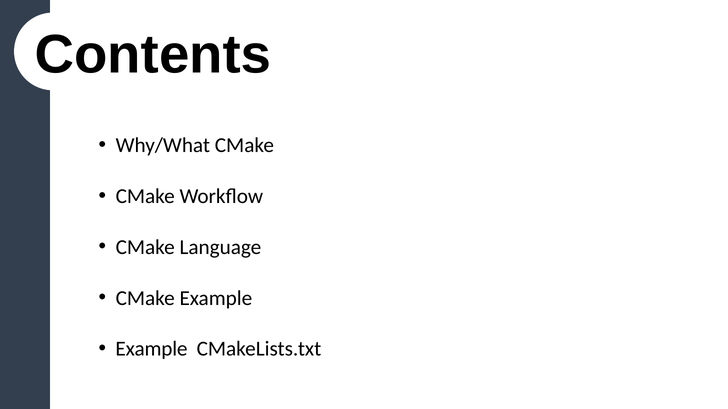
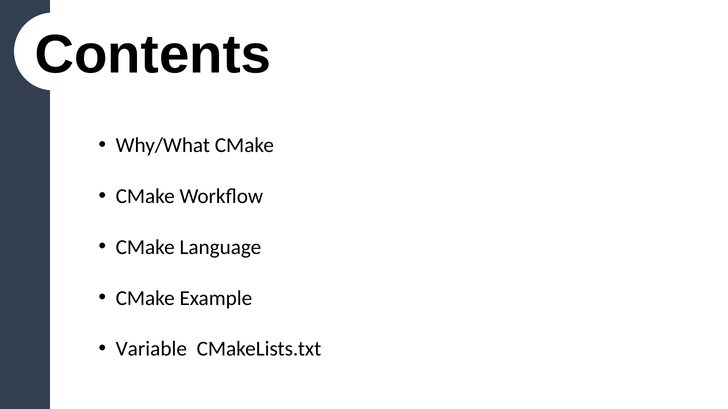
Example: Example -> Variable (151, 349)
